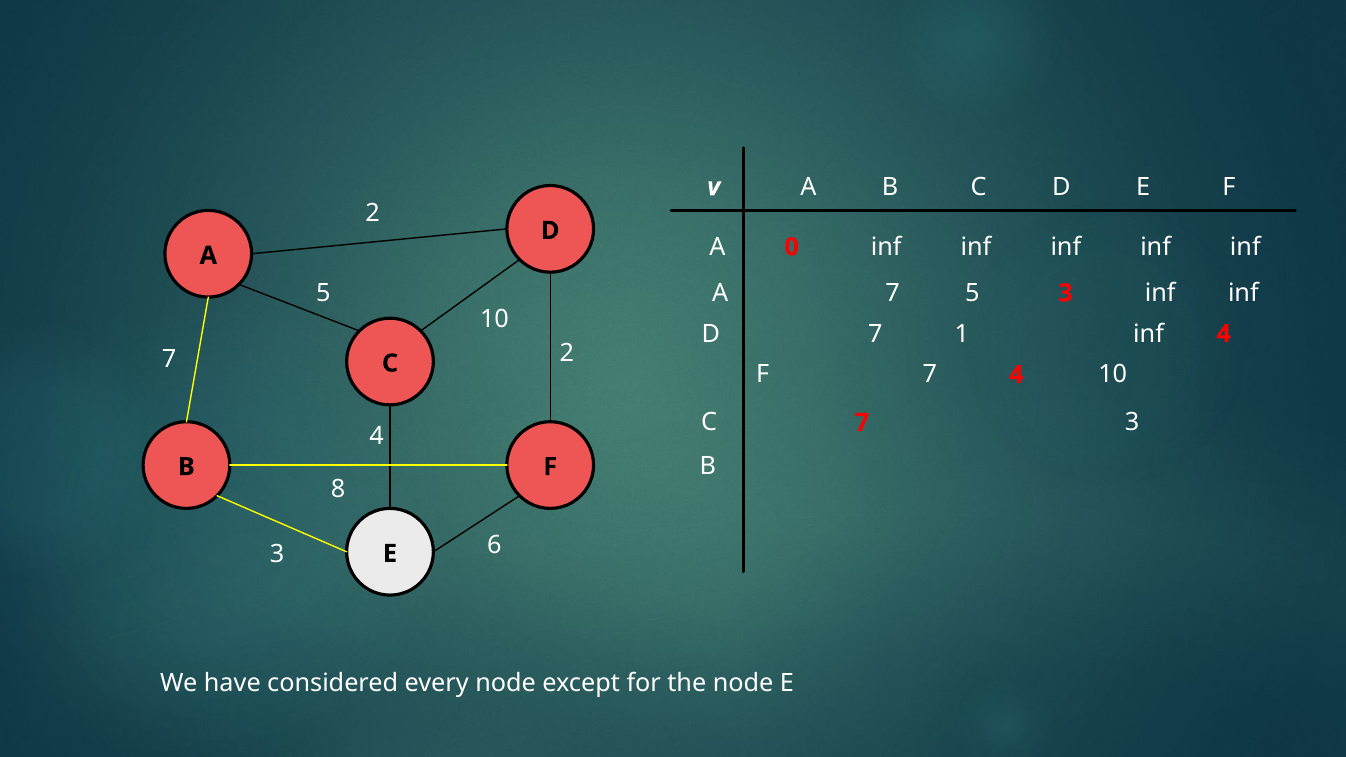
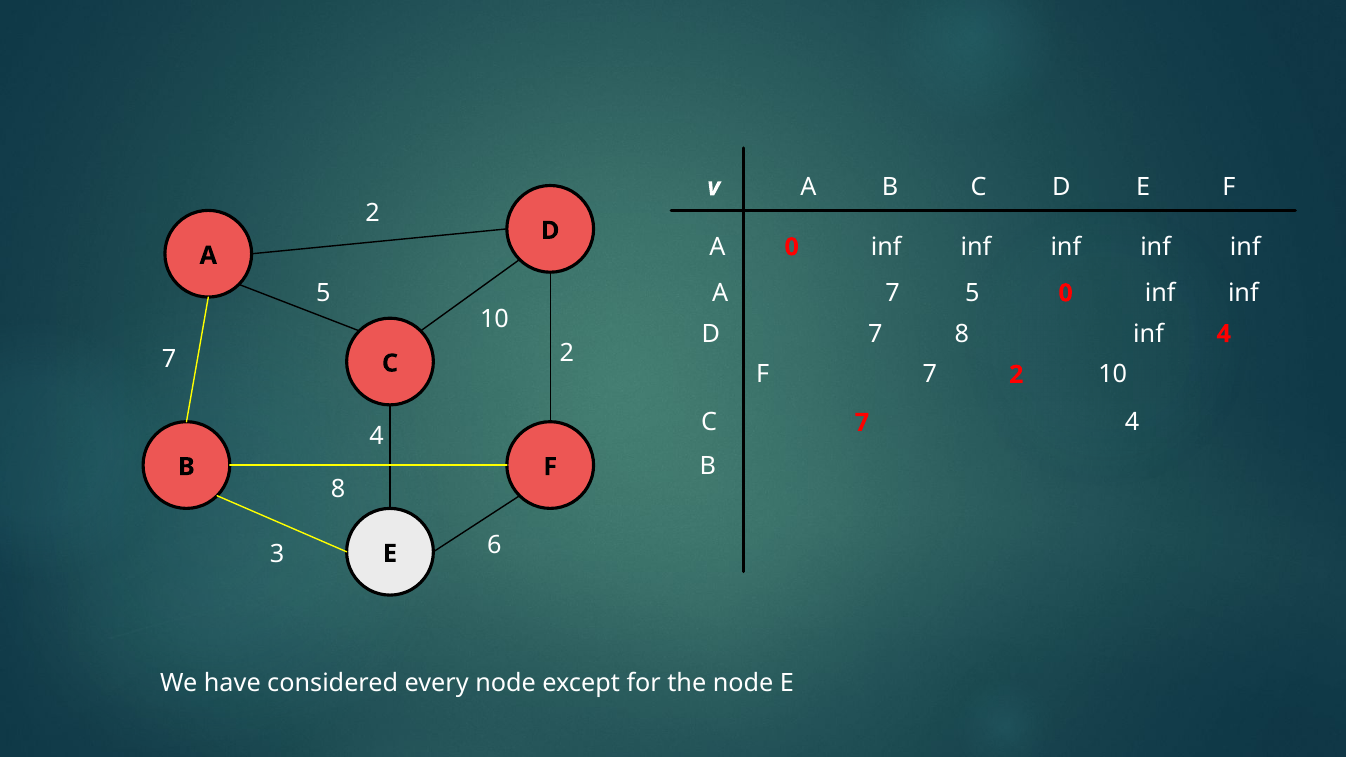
5 3: 3 -> 0 (1066, 293)
7 1: 1 -> 8 (962, 334)
7 4: 4 -> 2 (1016, 375)
7 3: 3 -> 4 (1132, 423)
